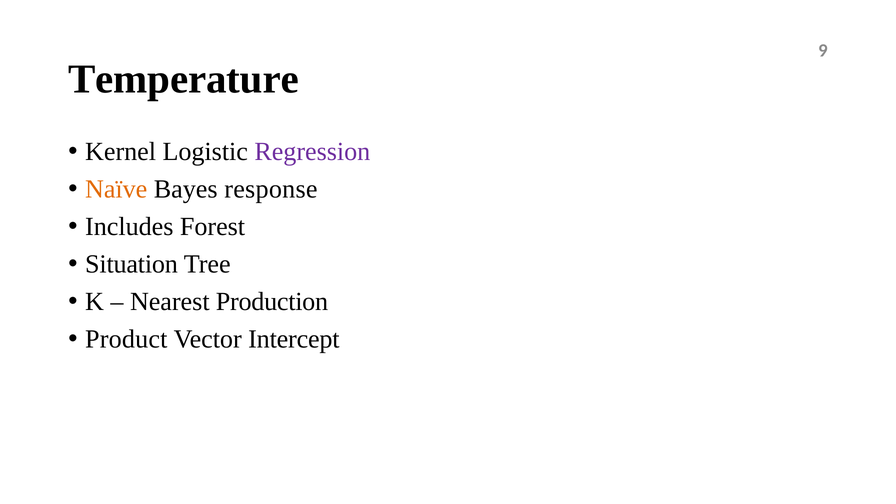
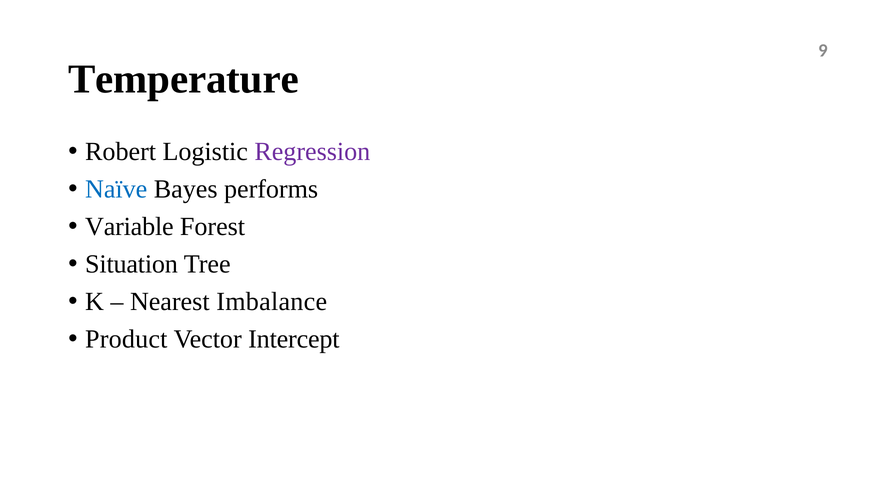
Kernel: Kernel -> Robert (121, 151)
Naïve colour: orange -> blue (116, 189)
response: response -> performs (271, 189)
Includes: Includes -> Variable (129, 227)
Production: Production -> Imbalance (272, 302)
